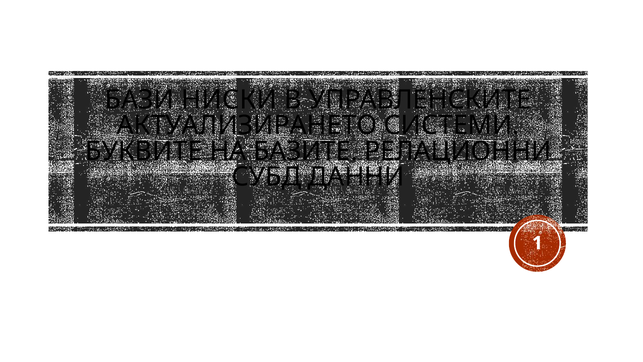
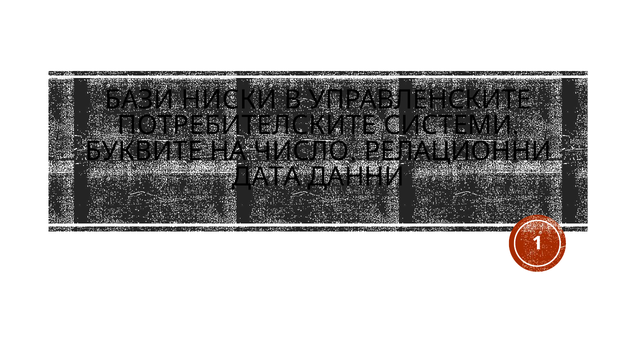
АКТУАЛИЗИРАНЕТО: АКТУАЛИЗИРАНЕТО -> ПОТРЕБИТЕЛСКИТЕ (247, 126)
БАЗИТЕ: БАЗИТЕ -> ЧИСЛО (305, 151)
СУБД: СУБД -> ДАТА (266, 177)
